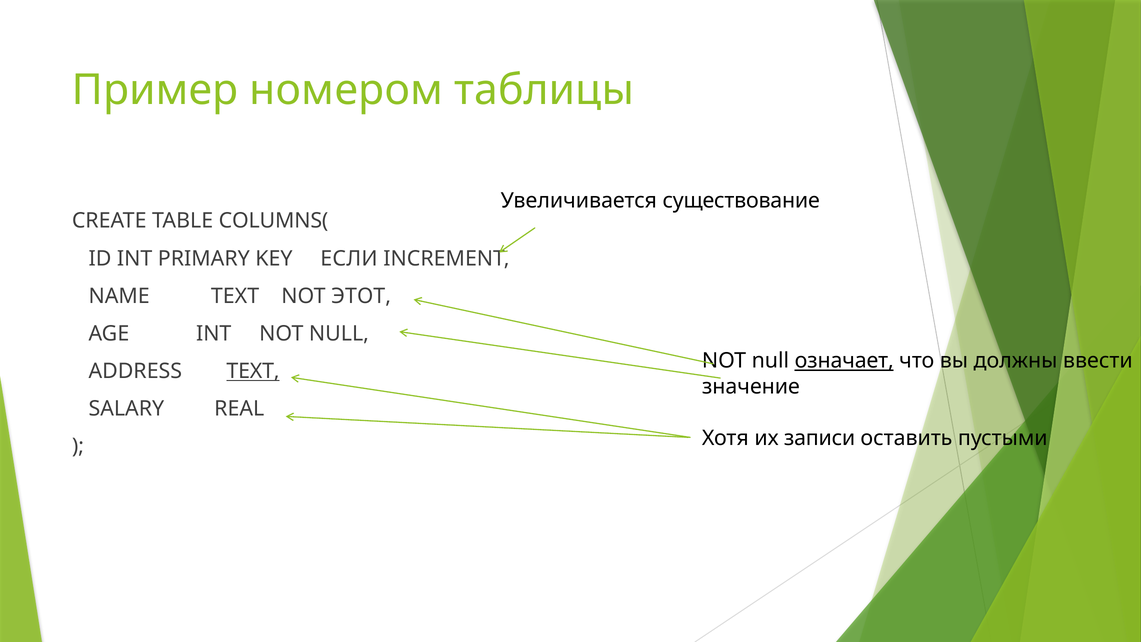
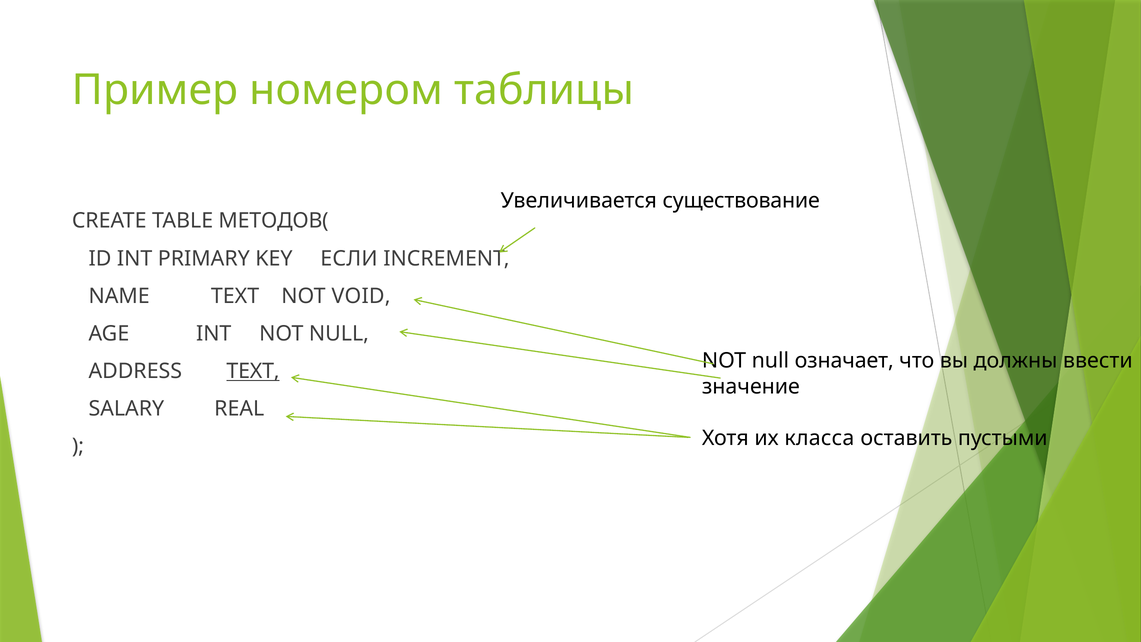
COLUMNS(: COLUMNS( -> МЕТОДОВ( (274, 221)
ЭТОТ: ЭТОТ -> VOID (361, 296)
означает underline: present -> none (844, 361)
записи: записи -> класса (819, 438)
